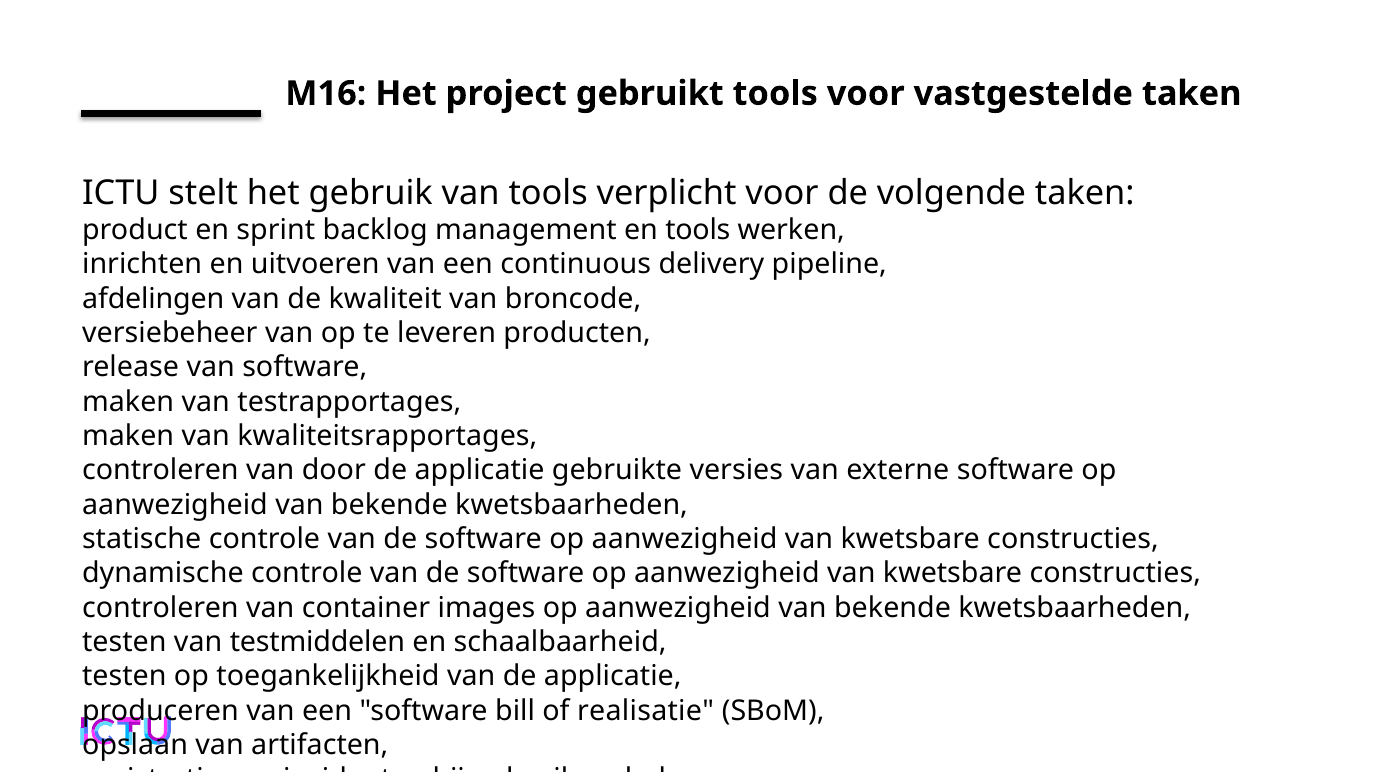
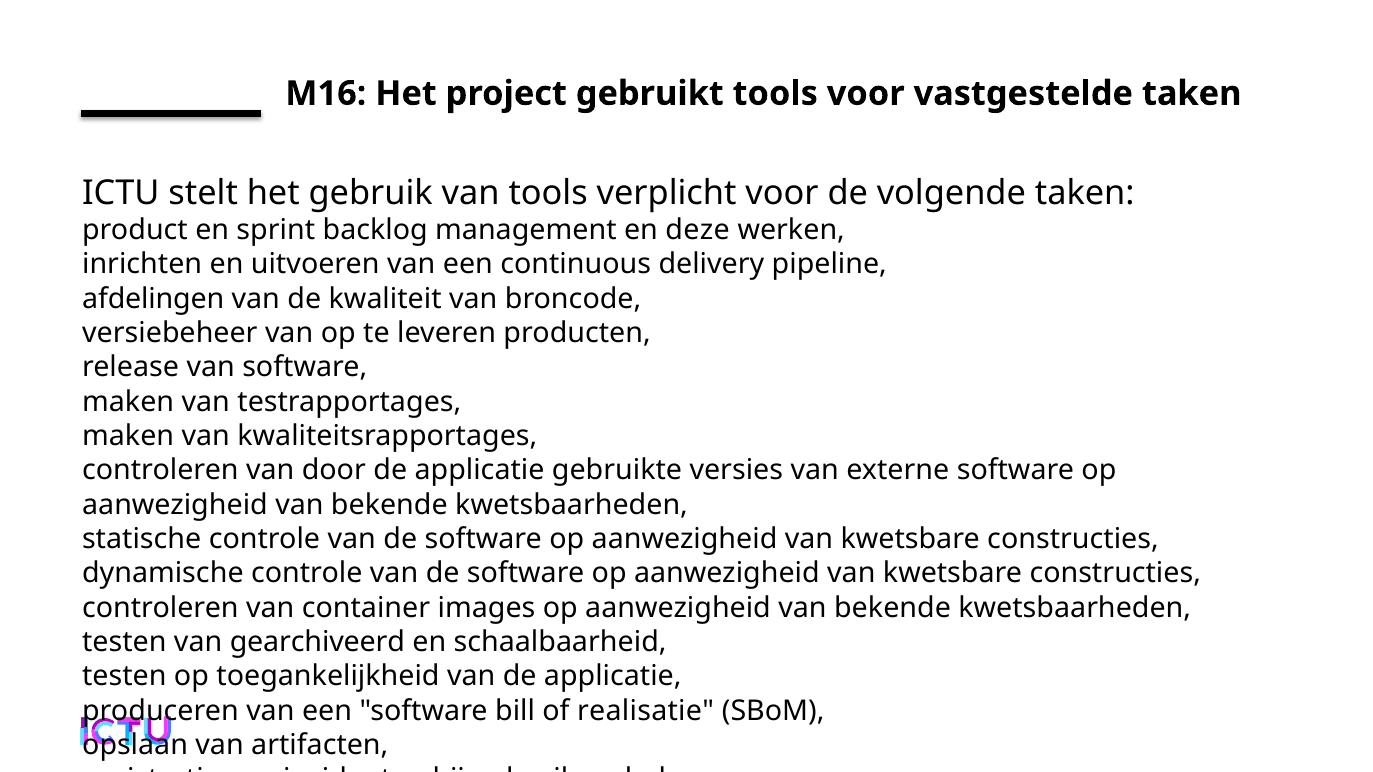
en tools: tools -> deze (698, 230)
testmiddelen: testmiddelen -> gearchiveerd (317, 642)
